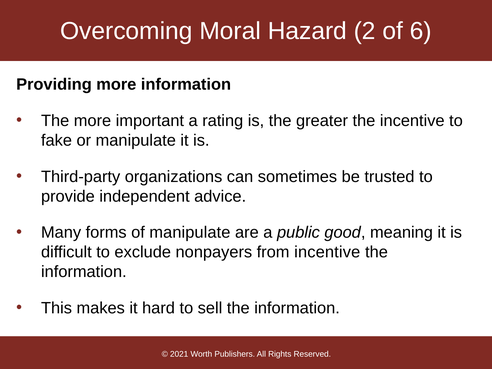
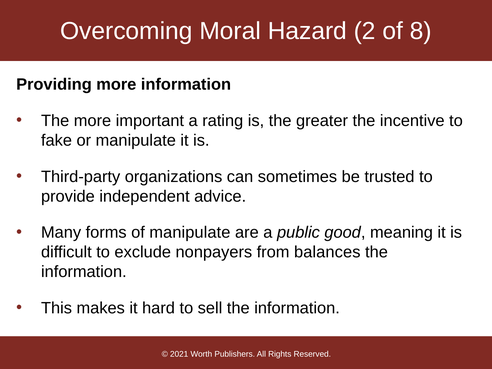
6: 6 -> 8 (421, 31)
from incentive: incentive -> balances (327, 252)
